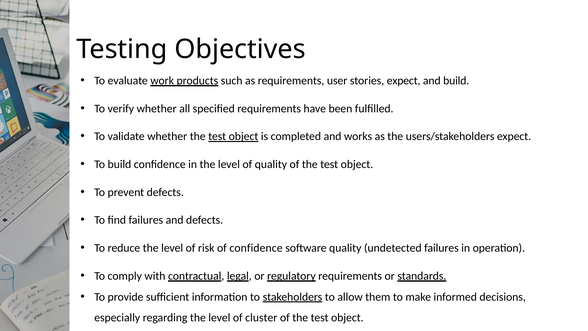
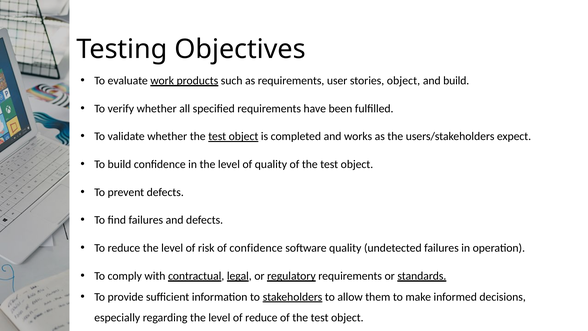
stories expect: expect -> object (403, 81)
of cluster: cluster -> reduce (261, 318)
